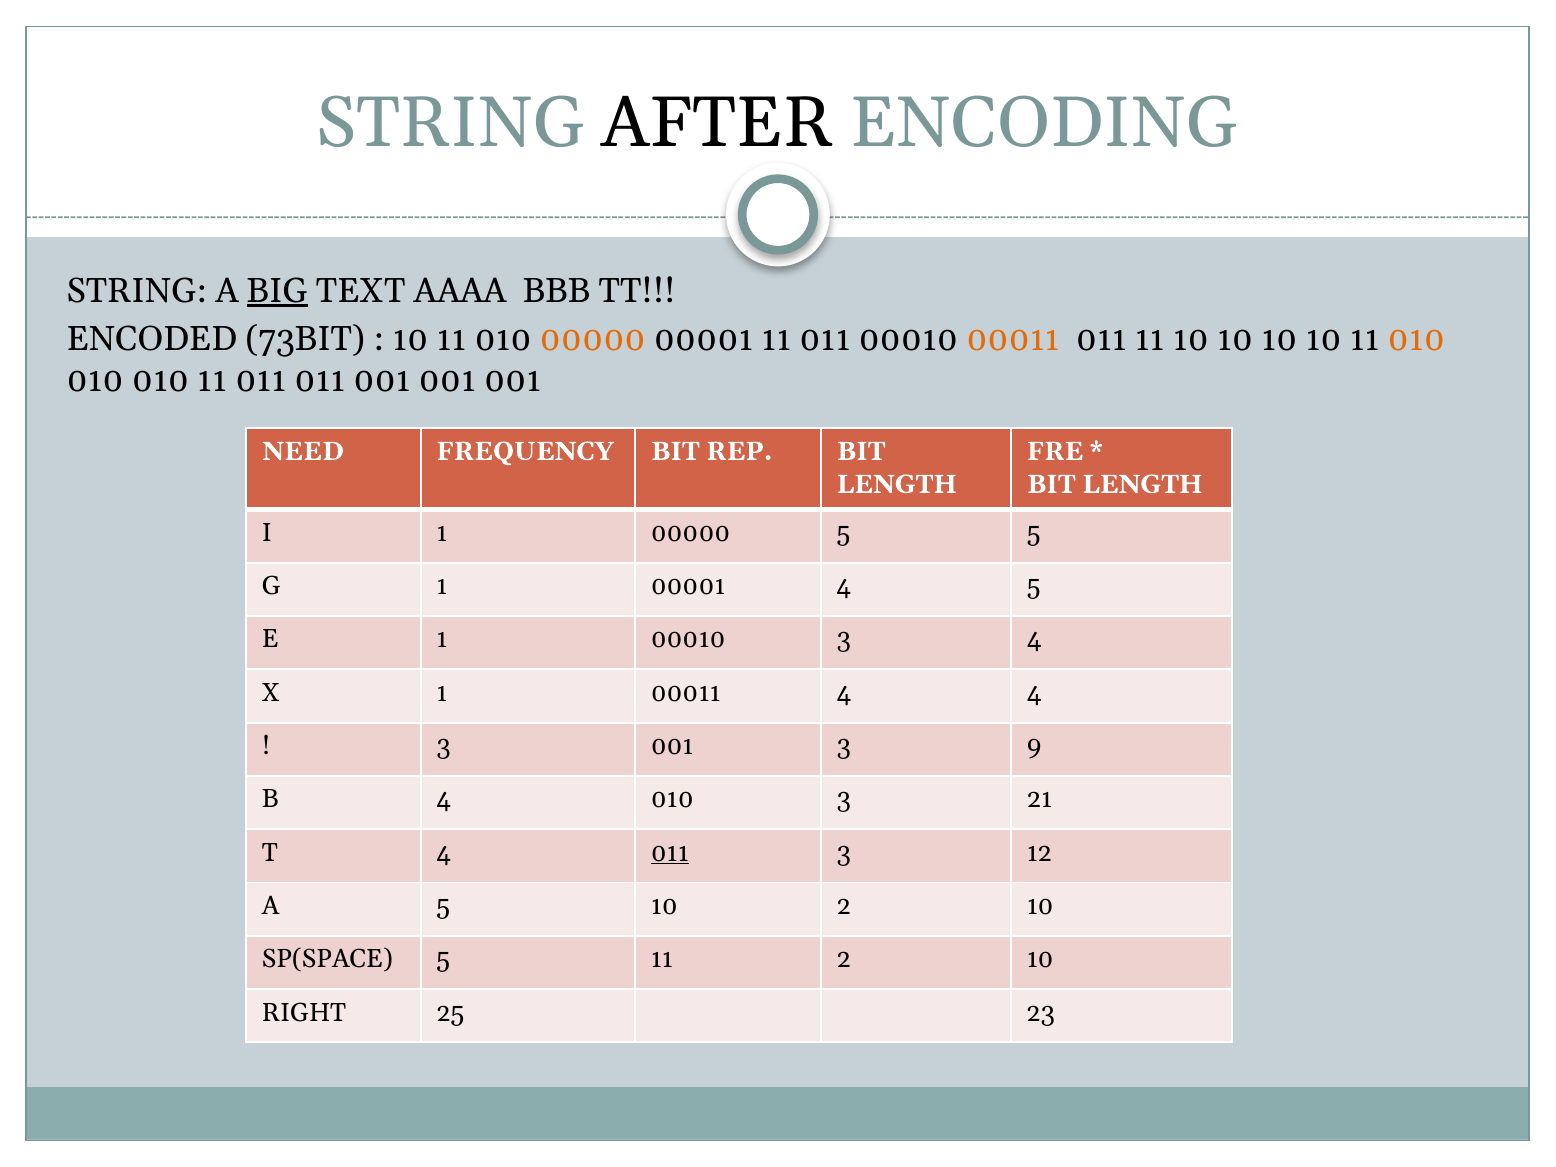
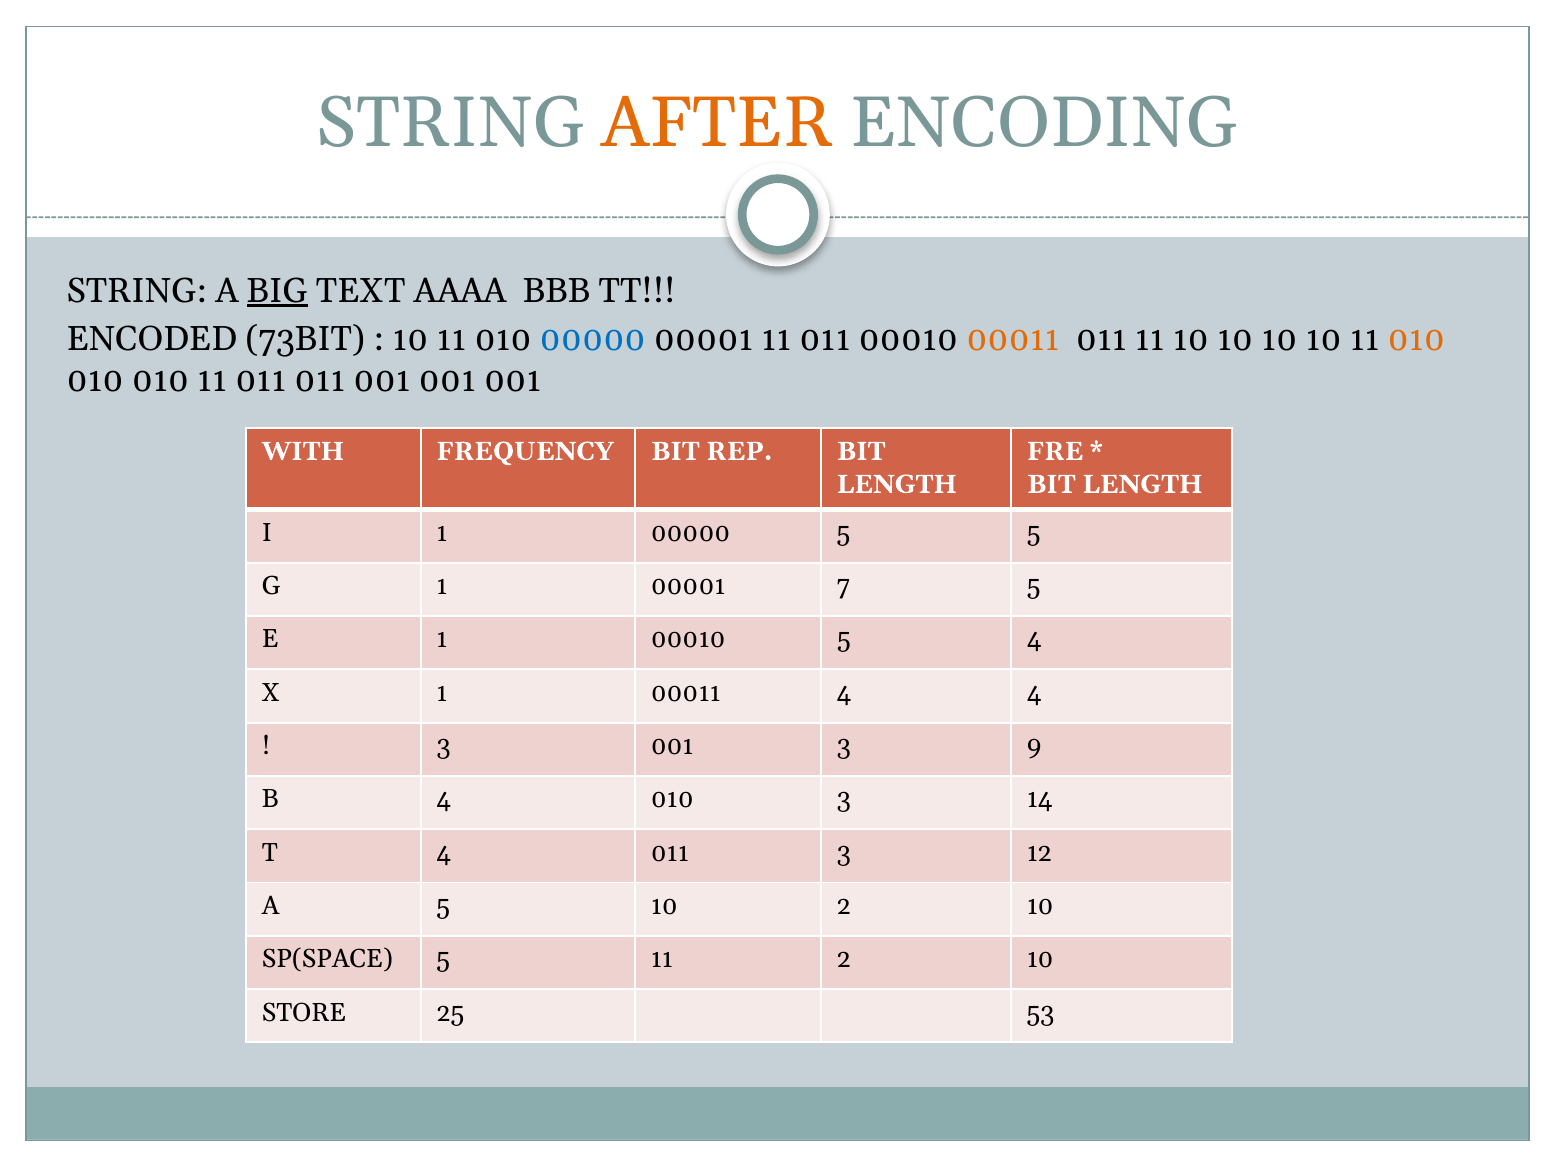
AFTER colour: black -> orange (717, 123)
00000 colour: orange -> blue (593, 339)
NEED: NEED -> WITH (303, 451)
00001 4: 4 -> 7 (843, 586)
00010 3: 3 -> 5 (844, 639)
21: 21 -> 14 (1040, 799)
011 underline: present -> none (670, 853)
RIGHT: RIGHT -> STORE (304, 1012)
23: 23 -> 53 (1041, 1012)
